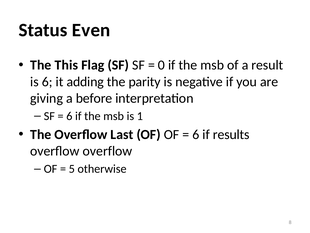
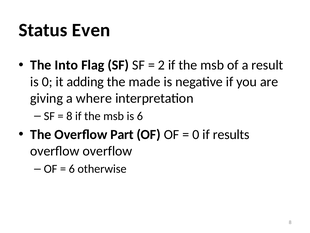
This: This -> Into (66, 65)
0: 0 -> 2 (161, 65)
is 6: 6 -> 0 (47, 82)
parity: parity -> made (145, 82)
before: before -> where (94, 98)
6: 6 -> 8 (69, 116)
is 1: 1 -> 6 (140, 116)
Last: Last -> Part (122, 134)
6: 6 -> 0 (196, 134)
5: 5 -> 6 (72, 169)
